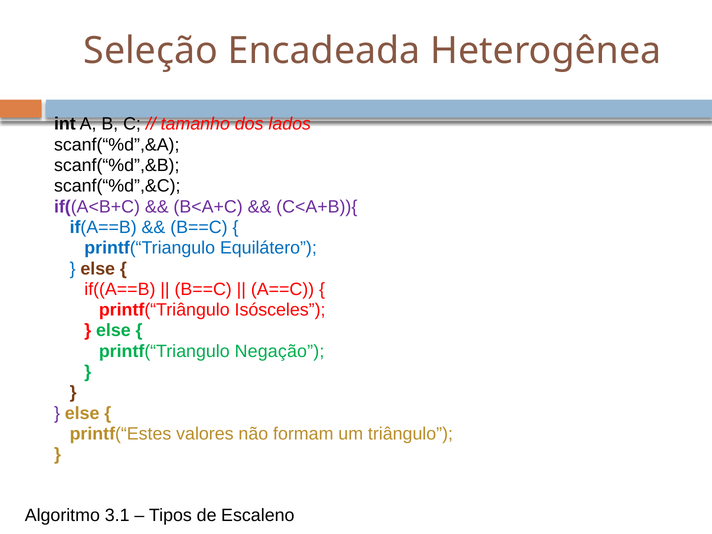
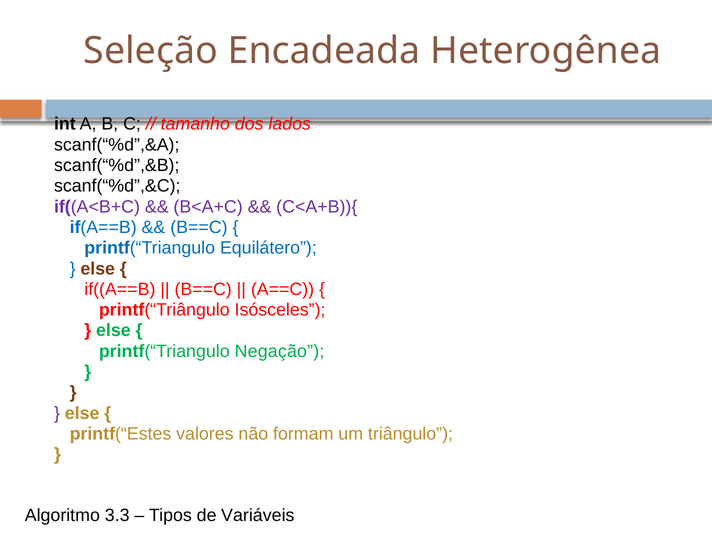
3.1: 3.1 -> 3.3 (117, 515)
Escaleno: Escaleno -> Variáveis (258, 515)
